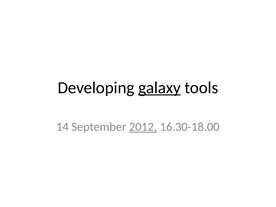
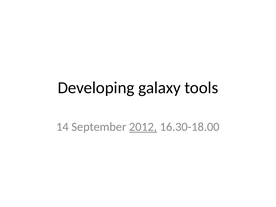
galaxy underline: present -> none (159, 88)
